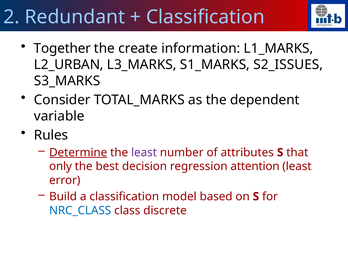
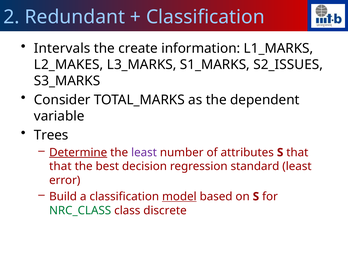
Together: Together -> Intervals (62, 49)
L2_URBAN: L2_URBAN -> L2_MAKES (69, 65)
Rules: Rules -> Trees (51, 135)
only: only -> that (60, 166)
attention: attention -> standard (255, 166)
model underline: none -> present (179, 197)
NRC_CLASS colour: blue -> green (80, 210)
